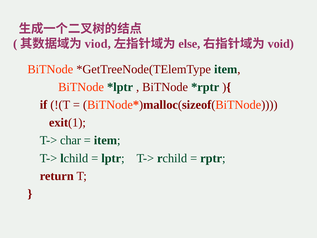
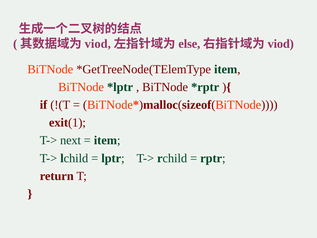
void: void -> viod (281, 44)
char: char -> next (71, 140)
